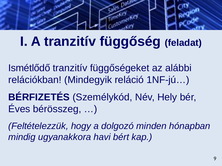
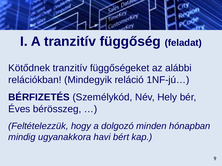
Ismétlődő: Ismétlődő -> Kötődnek (29, 68)
